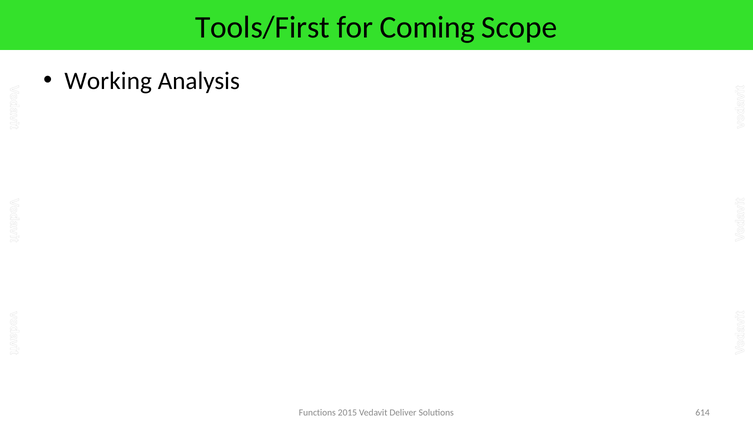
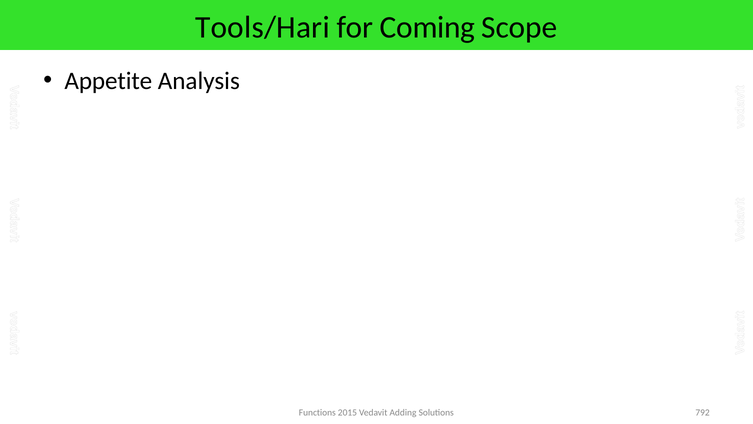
Tools/First: Tools/First -> Tools/Hari (262, 27)
Working: Working -> Appetite (108, 81)
Deliver: Deliver -> Adding (403, 412)
614: 614 -> 792 (703, 412)
